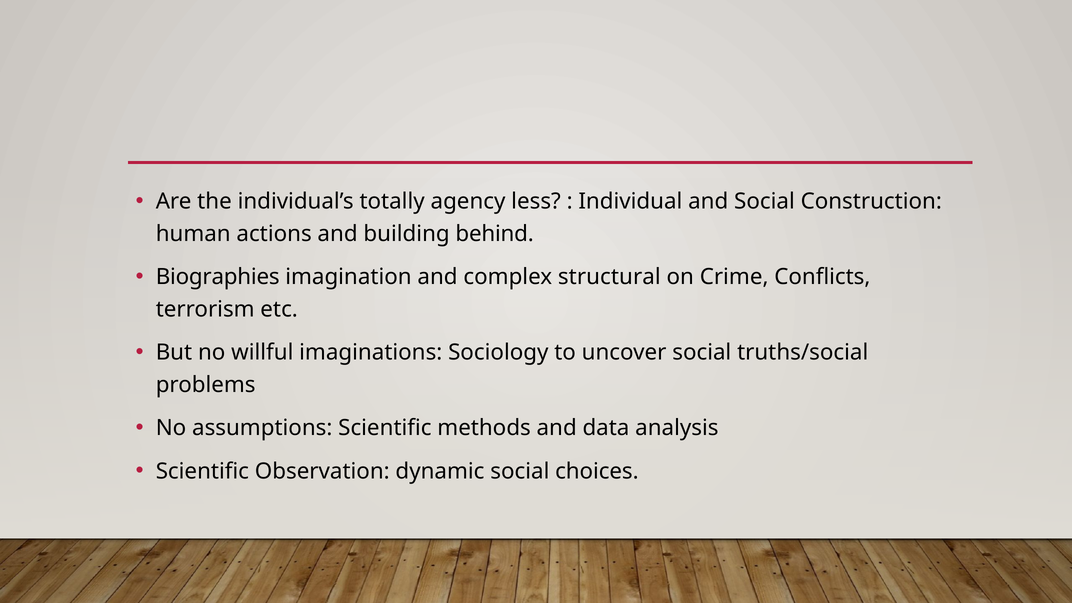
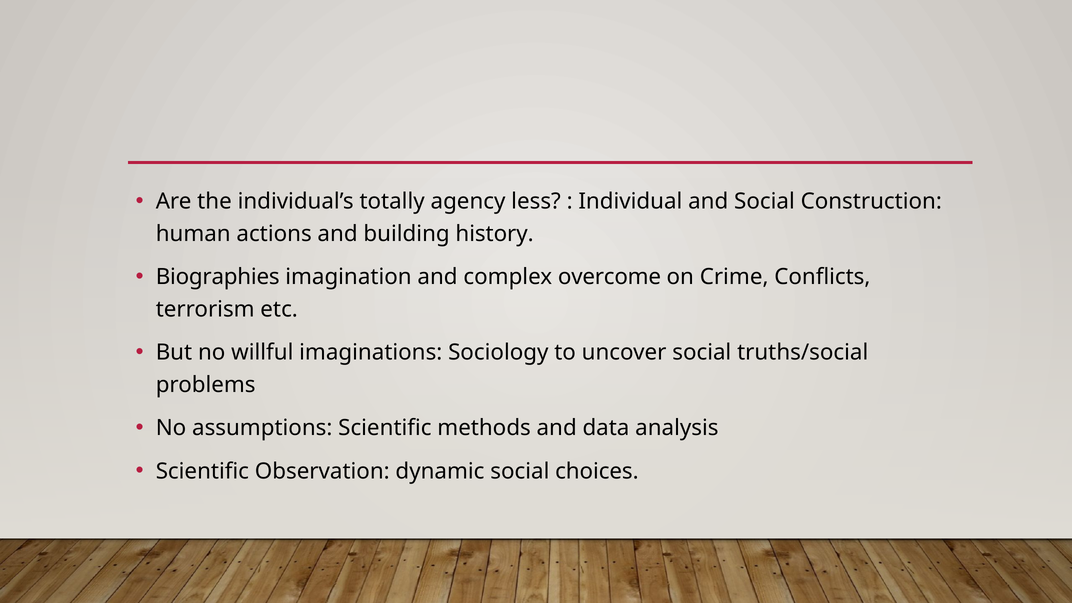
behind: behind -> history (495, 234)
structural: structural -> overcome (609, 277)
